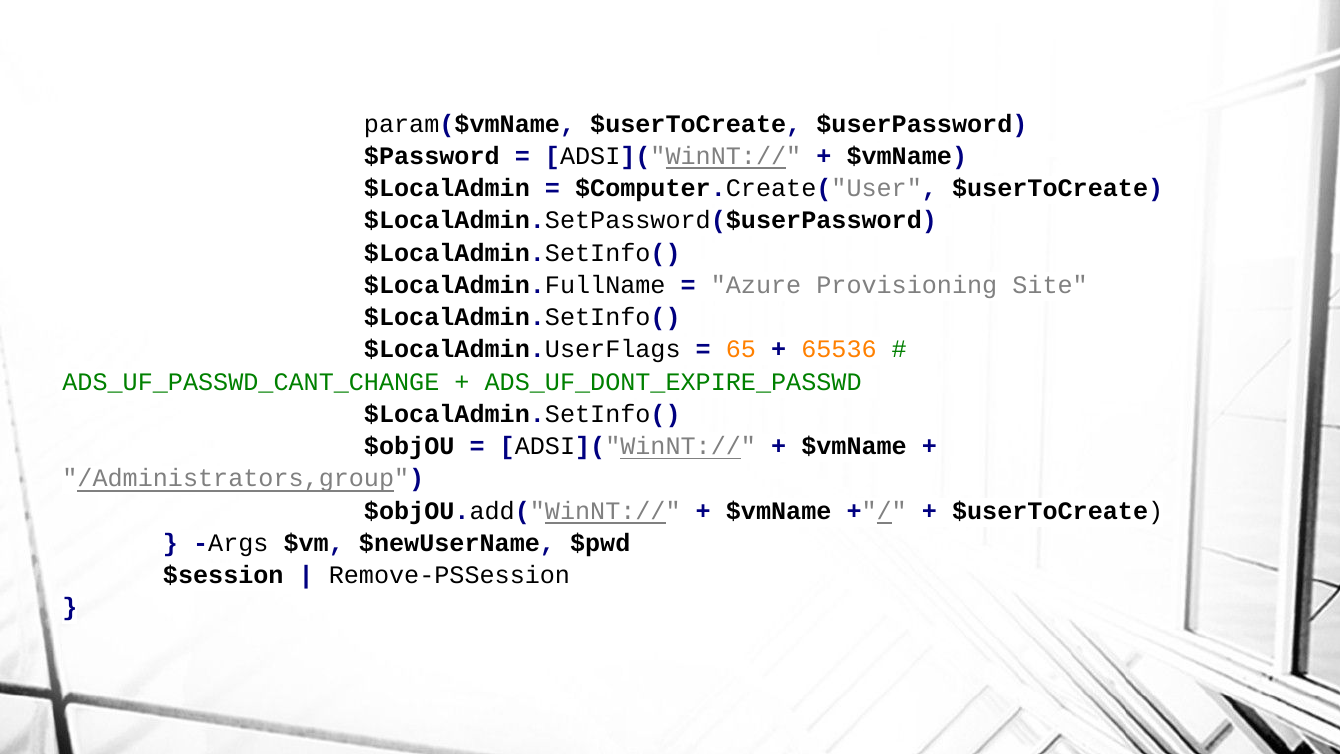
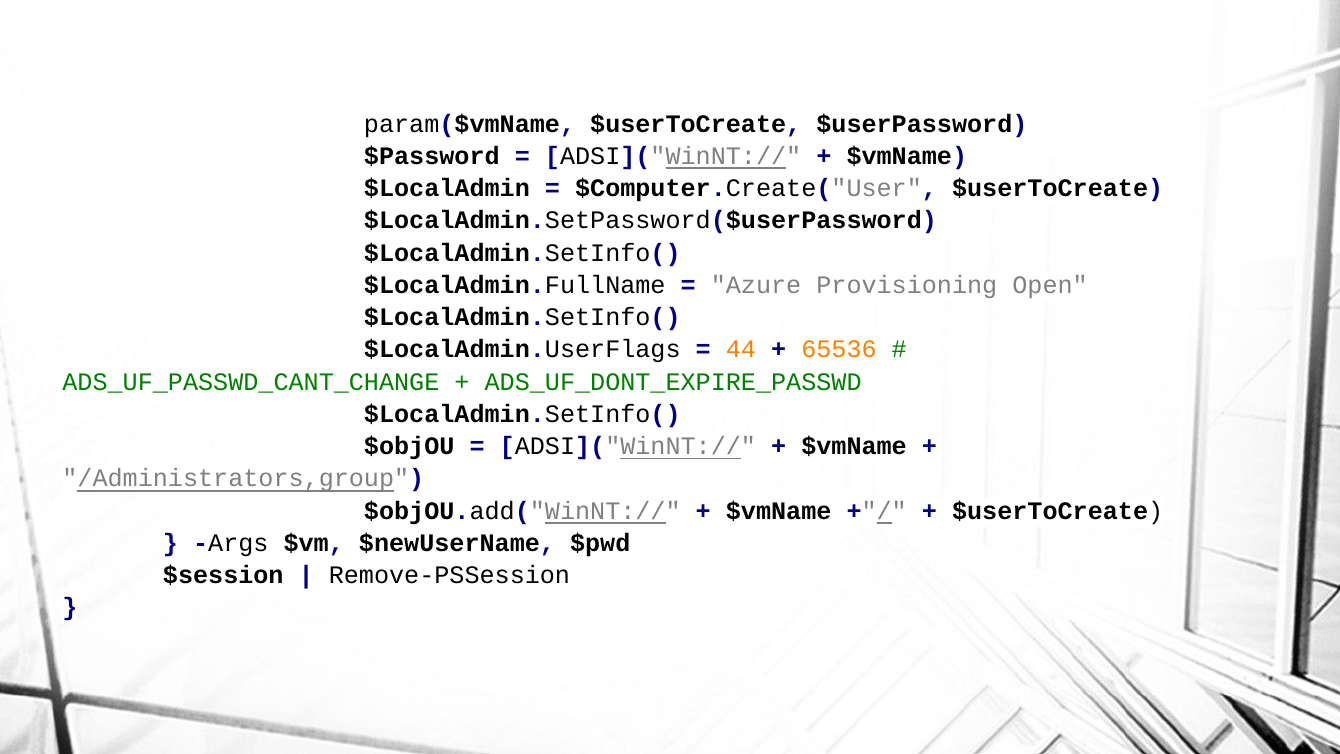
Site: Site -> Open (1050, 285)
65: 65 -> 44 (741, 350)
